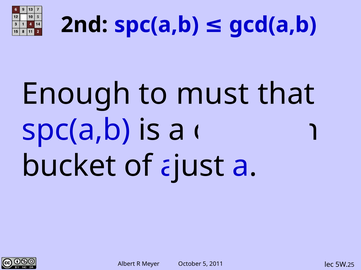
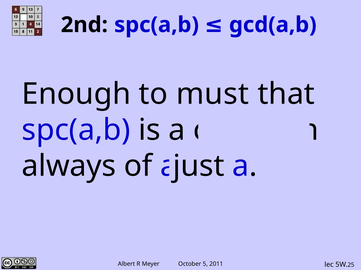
bucket: bucket -> always (69, 166)
